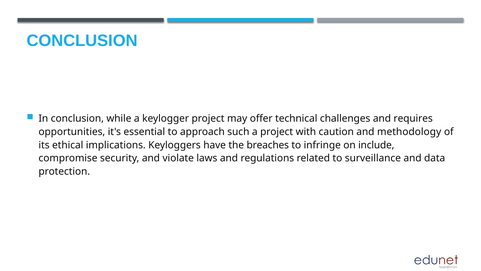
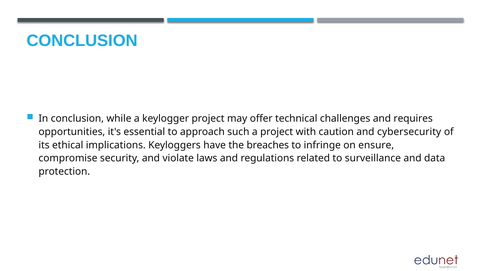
methodology: methodology -> cybersecurity (409, 132)
include: include -> ensure (376, 145)
